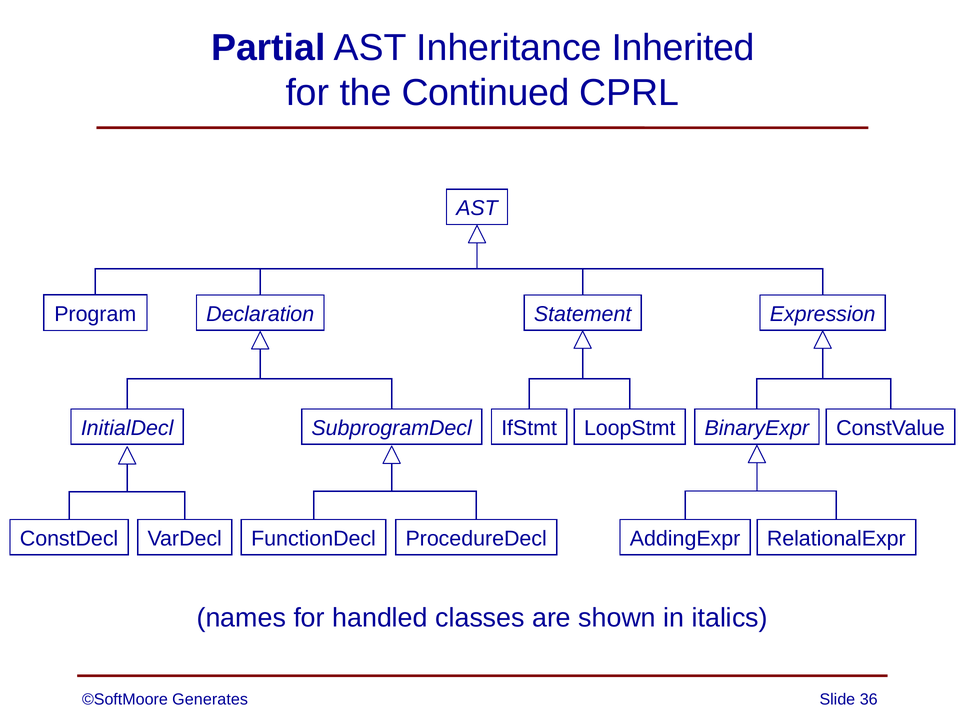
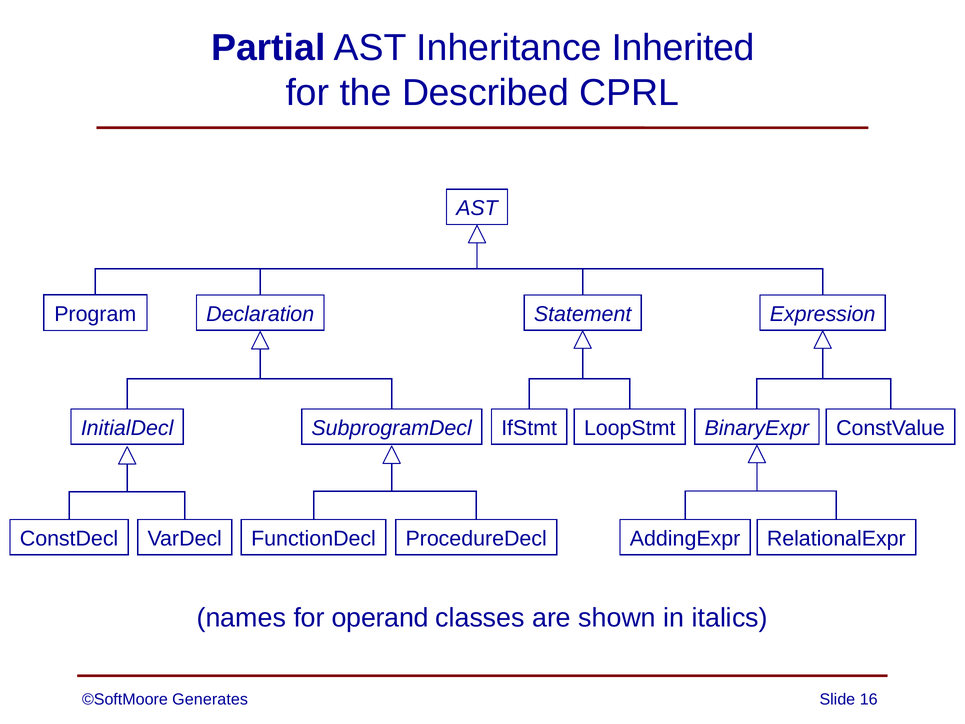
Continued: Continued -> Described (485, 93)
handled: handled -> operand (380, 618)
36: 36 -> 16 (869, 699)
